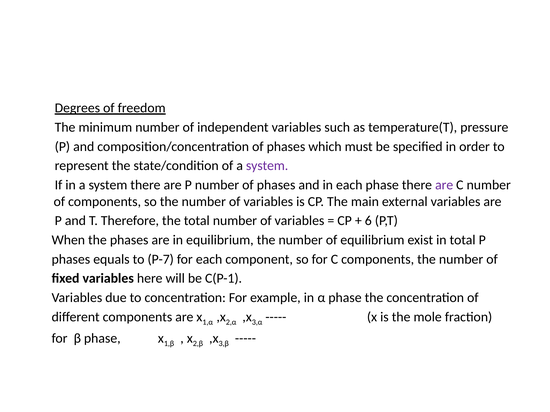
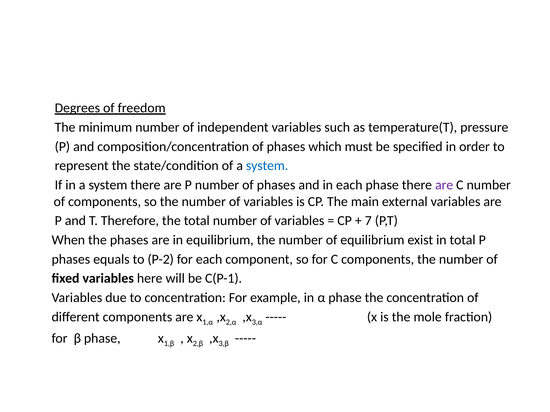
system colour: purple -> blue (267, 166)
6: 6 -> 7 (368, 221)
P-7: P-7 -> P-2 (161, 259)
